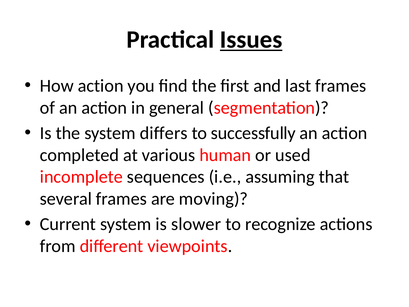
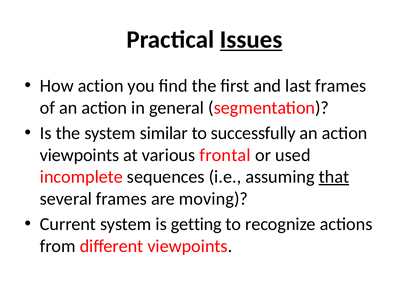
differs: differs -> similar (164, 133)
completed: completed -> viewpoints (80, 155)
human: human -> frontal (225, 155)
that underline: none -> present (334, 177)
slower: slower -> getting (196, 224)
